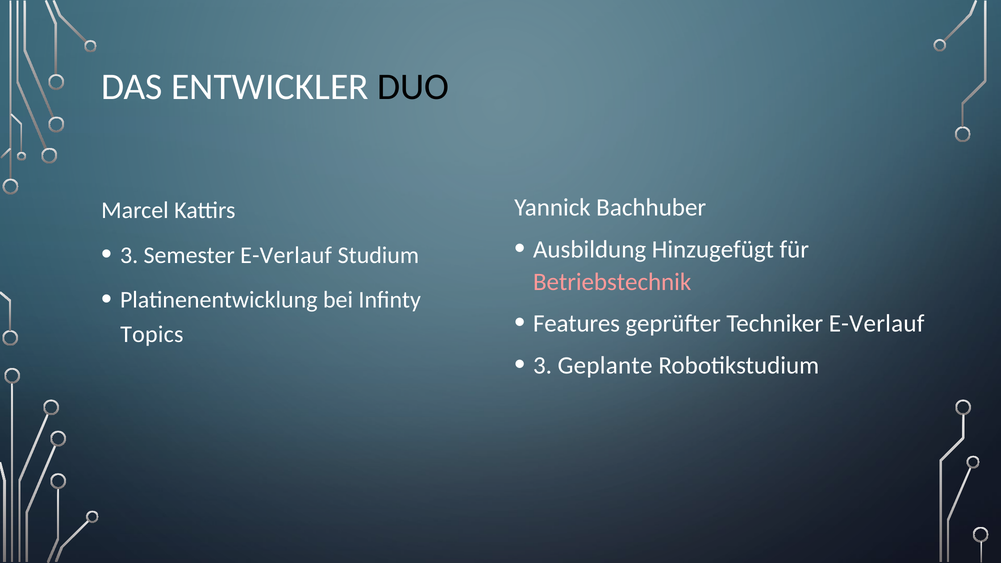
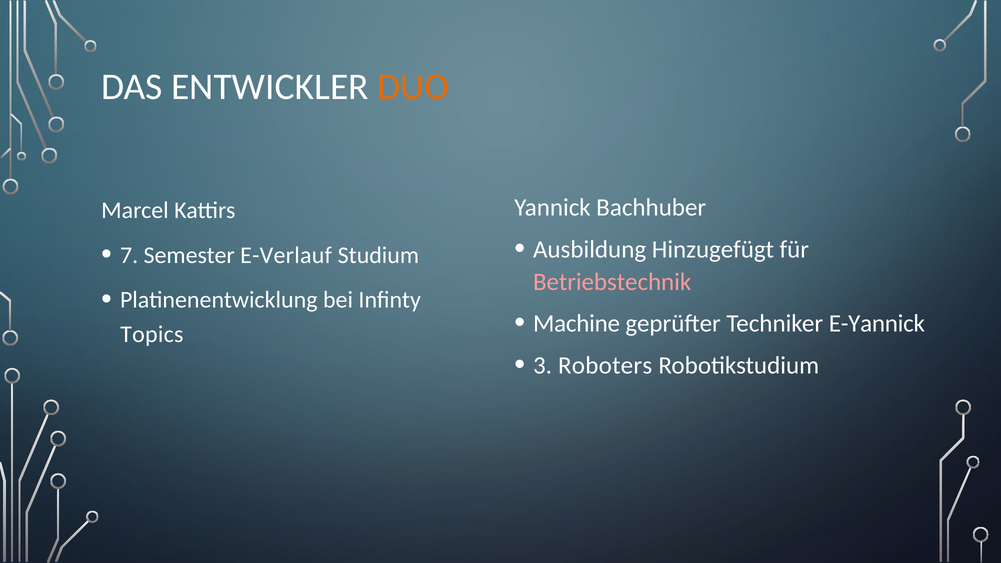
DUO colour: black -> orange (413, 87)
3: 3 -> 7 (129, 255)
Features: Features -> Machine (577, 324)
Techniker E-Verlauf: E-Verlauf -> E-Yannick (877, 324)
Geplante: Geplante -> Roboters (605, 365)
